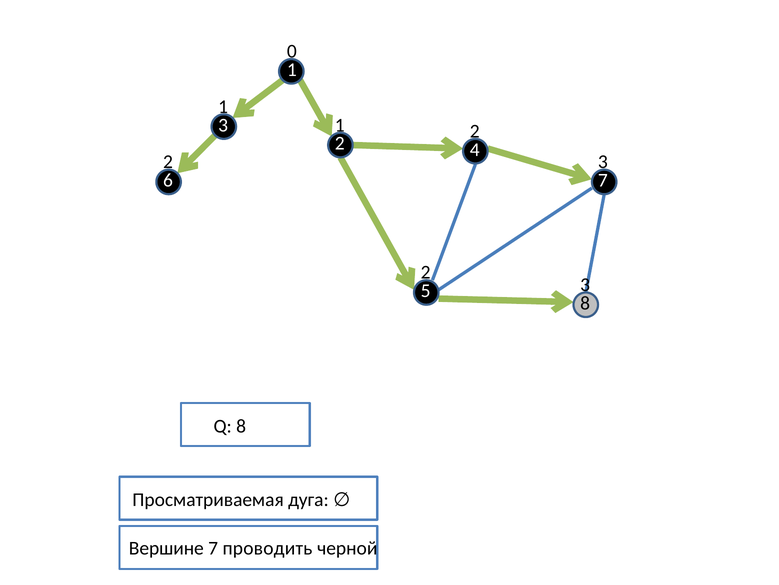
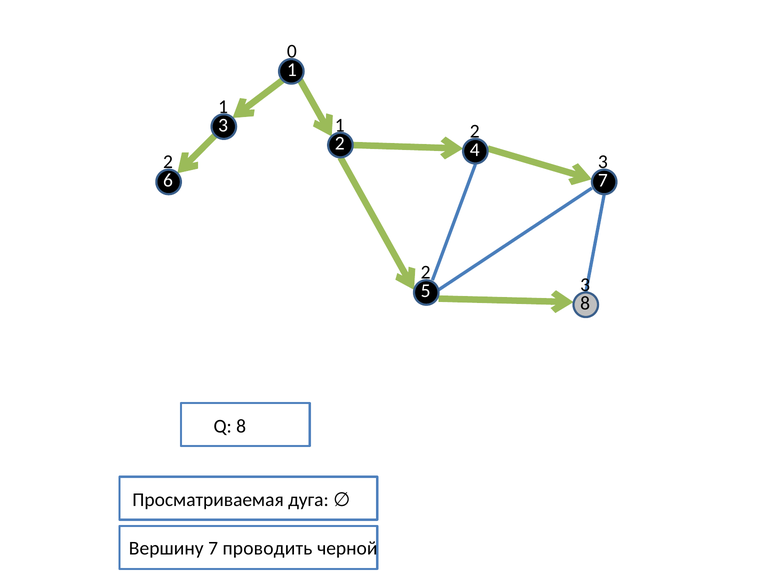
Вершине: Вершине -> Вершину (166, 547)
